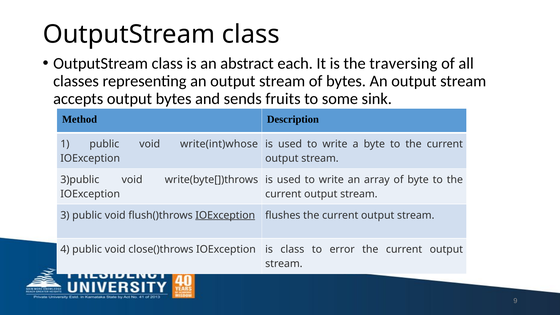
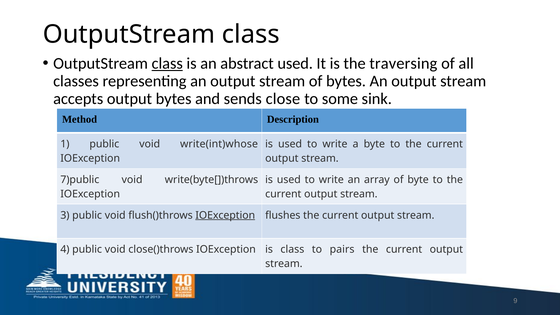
class underline: none -> present (167, 63)
abstract each: each -> used (295, 63)
fruits: fruits -> close (283, 99)
3)public: 3)public -> 7)public (80, 180)
error: error -> pairs (342, 249)
